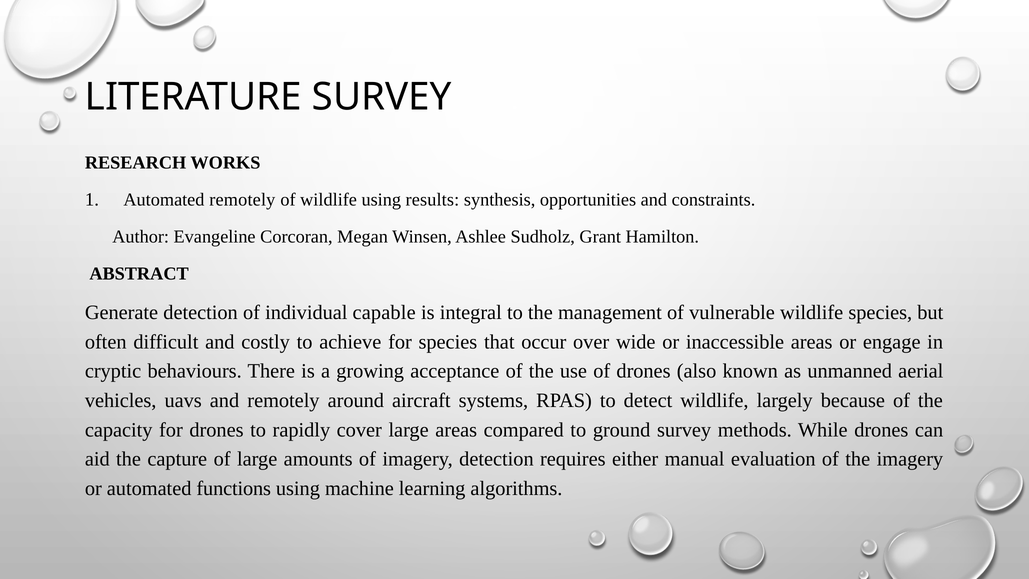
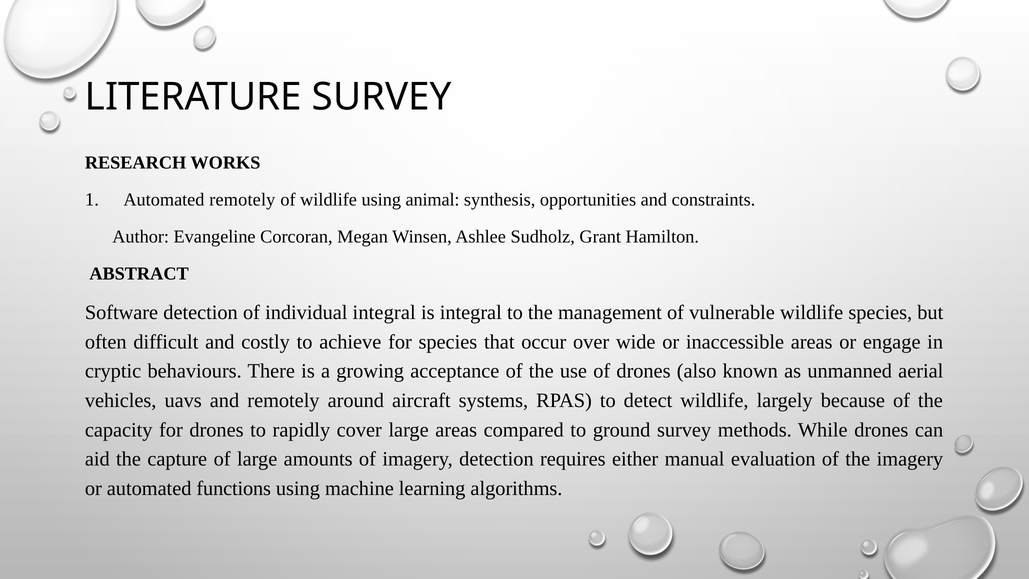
results: results -> animal (433, 200)
Generate: Generate -> Software (121, 313)
individual capable: capable -> integral (384, 313)
